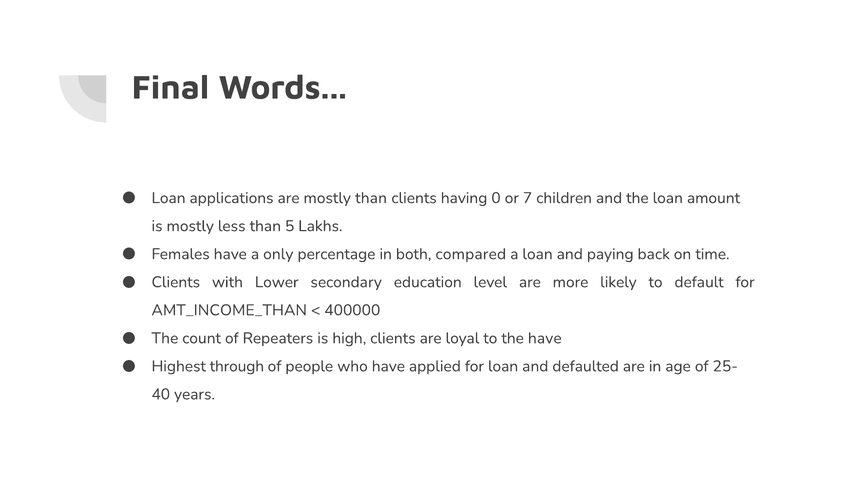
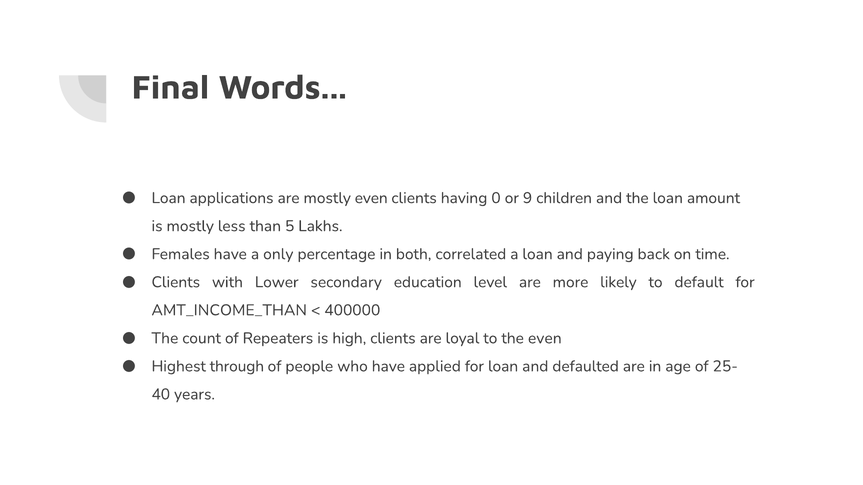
mostly than: than -> even (371, 198)
7: 7 -> 9 (527, 198)
compared: compared -> correlated (471, 254)
the have: have -> even (545, 338)
